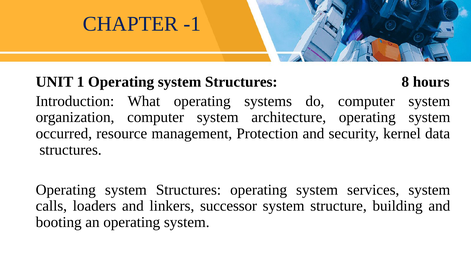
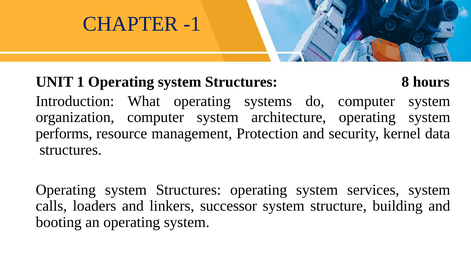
occurred: occurred -> performs (64, 134)
